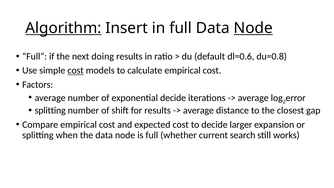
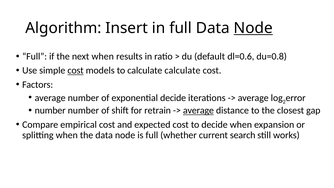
Algorithm underline: present -> none (63, 28)
next doing: doing -> when (103, 56)
calculate empirical: empirical -> calculate (182, 70)
splitting: splitting -> number (50, 110)
for results: results -> retrain (158, 110)
average underline: none -> present (198, 110)
decide larger: larger -> when (241, 124)
